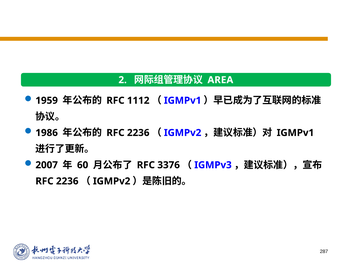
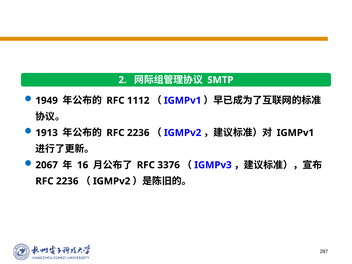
AREA: AREA -> SMTP (220, 80)
1959: 1959 -> 1949 (47, 101)
1986: 1986 -> 1913 (47, 133)
2007: 2007 -> 2067 (47, 165)
60: 60 -> 16 (83, 165)
